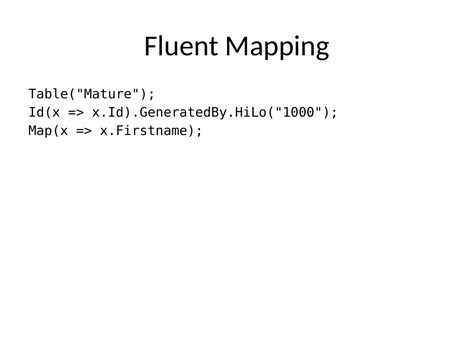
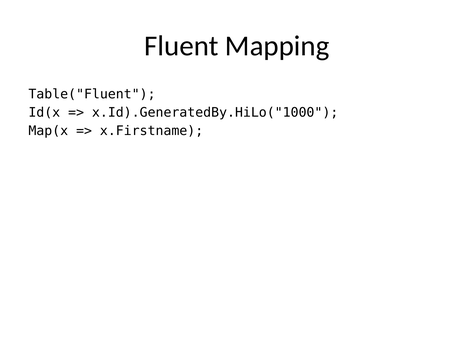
Table("Mature: Table("Mature -> Table("Fluent (92, 94)
